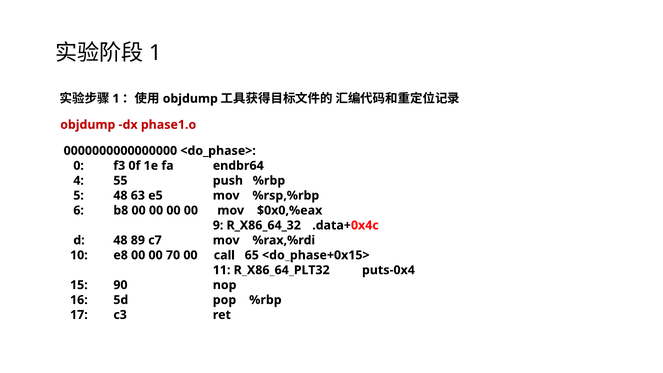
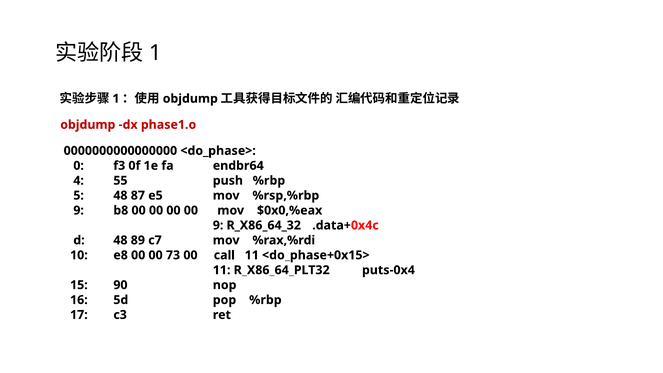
63: 63 -> 87 (138, 195)
6: 6 -> 9 (79, 210)
70: 70 -> 73 (173, 255)
call 65: 65 -> 11 (252, 255)
